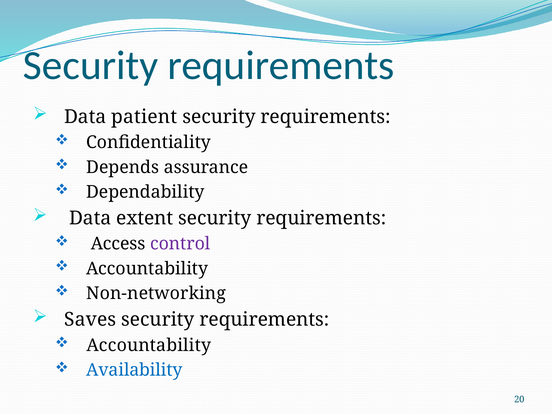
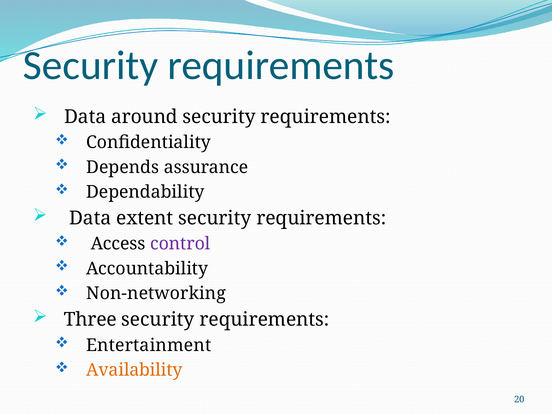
patient: patient -> around (144, 117)
Saves: Saves -> Three (90, 320)
Accountability: Accountability -> Entertainment (149, 345)
Availability colour: blue -> orange (134, 370)
